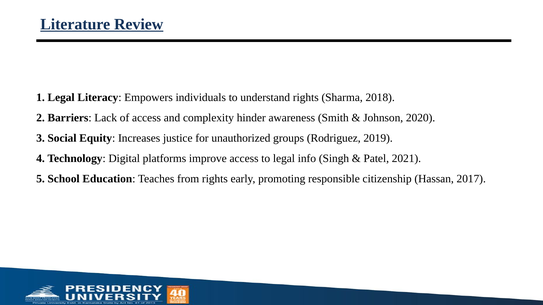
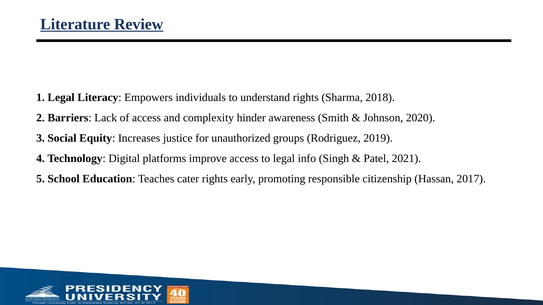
from: from -> cater (188, 179)
